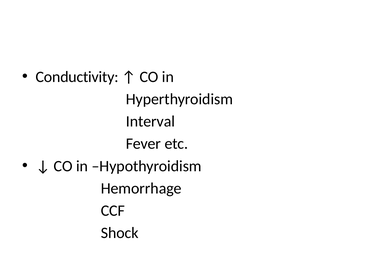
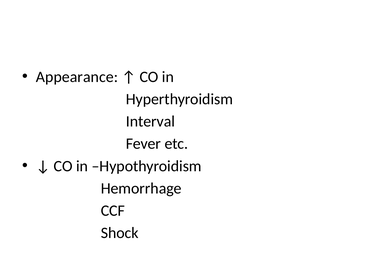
Conductivity: Conductivity -> Appearance (77, 77)
